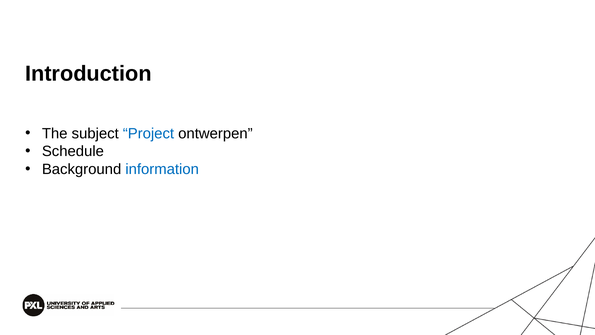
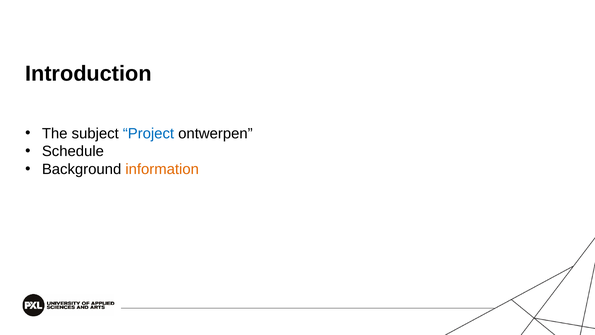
information colour: blue -> orange (162, 169)
